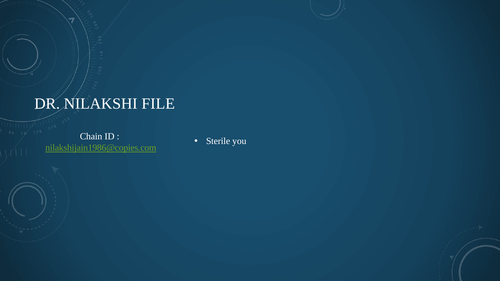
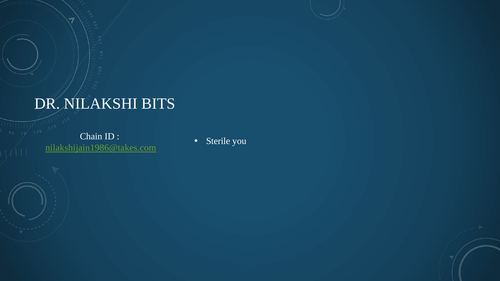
FILE: FILE -> BITS (158, 104)
nilakshijain1986@copies.com: nilakshijain1986@copies.com -> nilakshijain1986@takes.com (101, 148)
